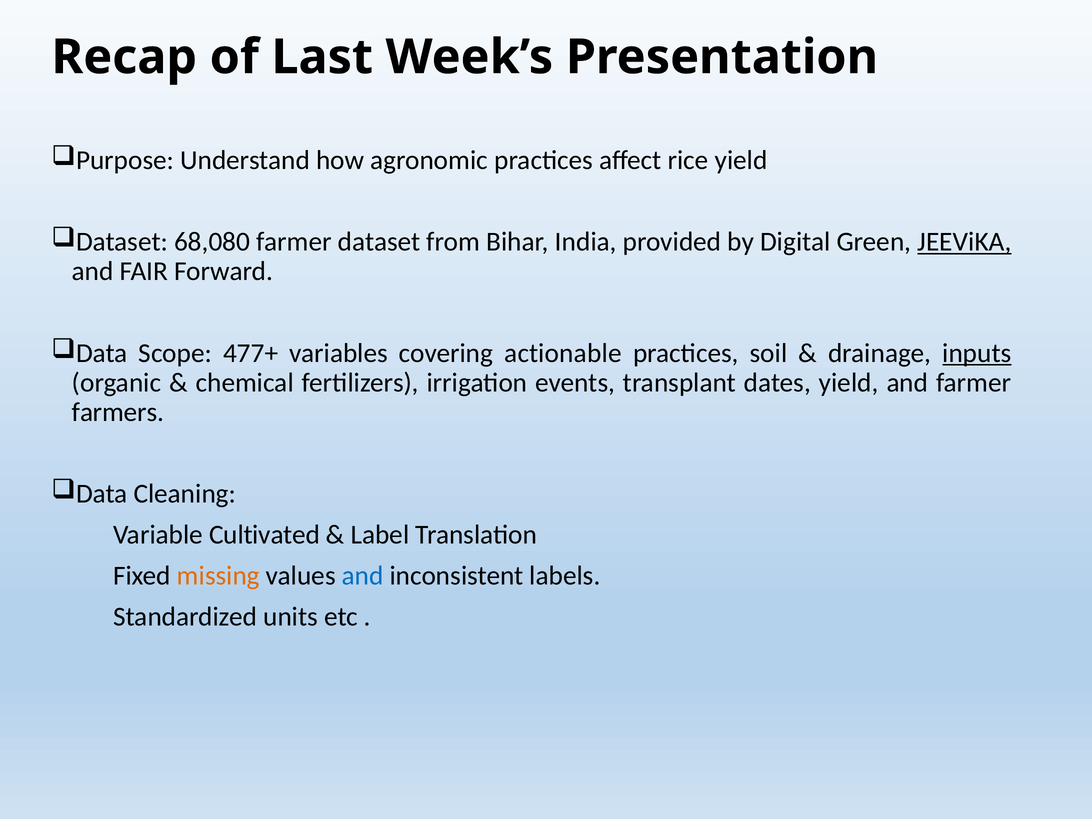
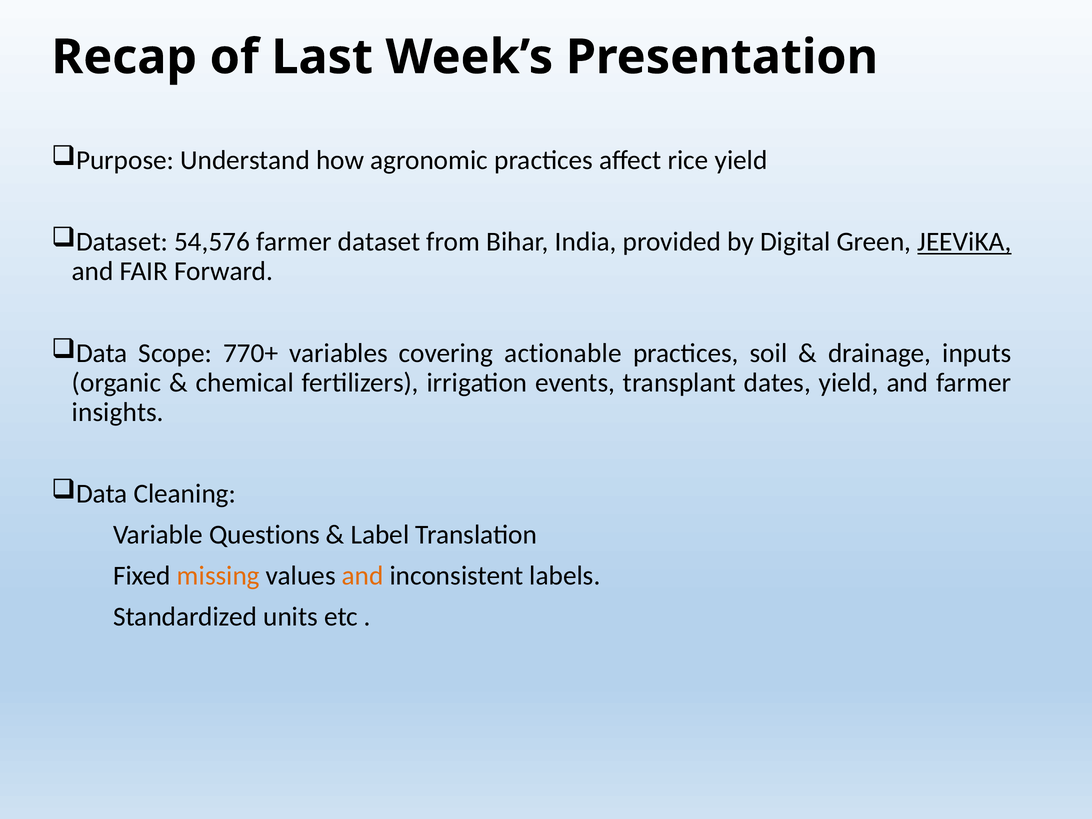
68,080: 68,080 -> 54,576 (212, 242)
477+: 477+ -> 770+ (251, 353)
inputs underline: present -> none (977, 353)
farmers: farmers -> insights (118, 412)
Cultivated: Cultivated -> Questions (264, 535)
and colour: blue -> orange (363, 576)
